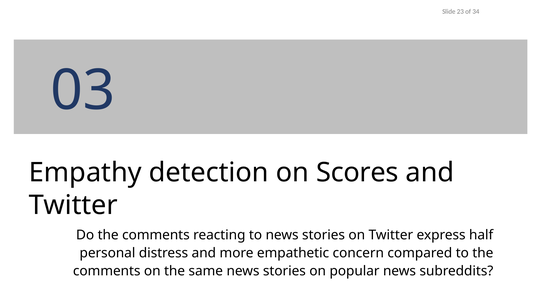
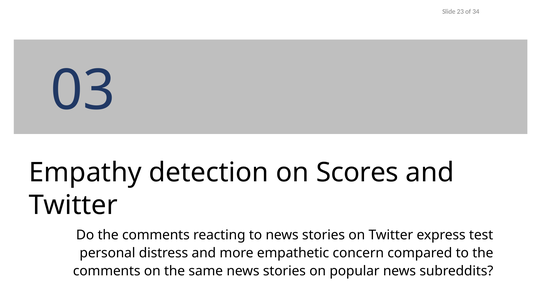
half: half -> test (481, 235)
